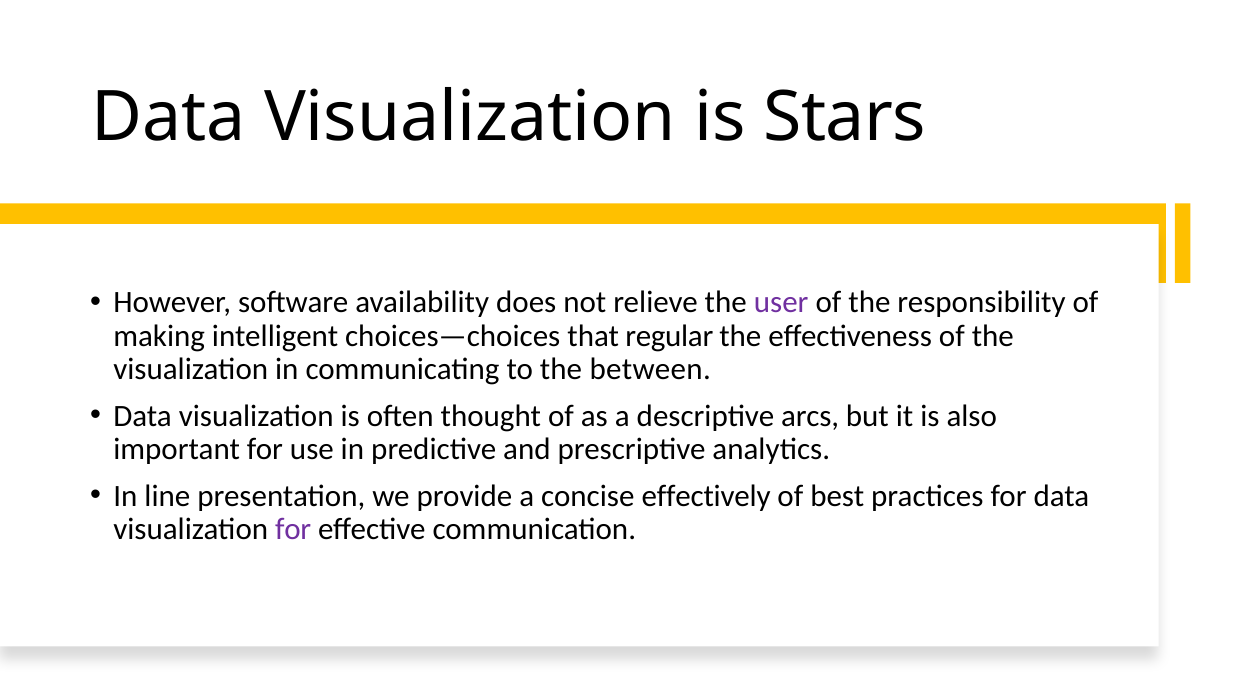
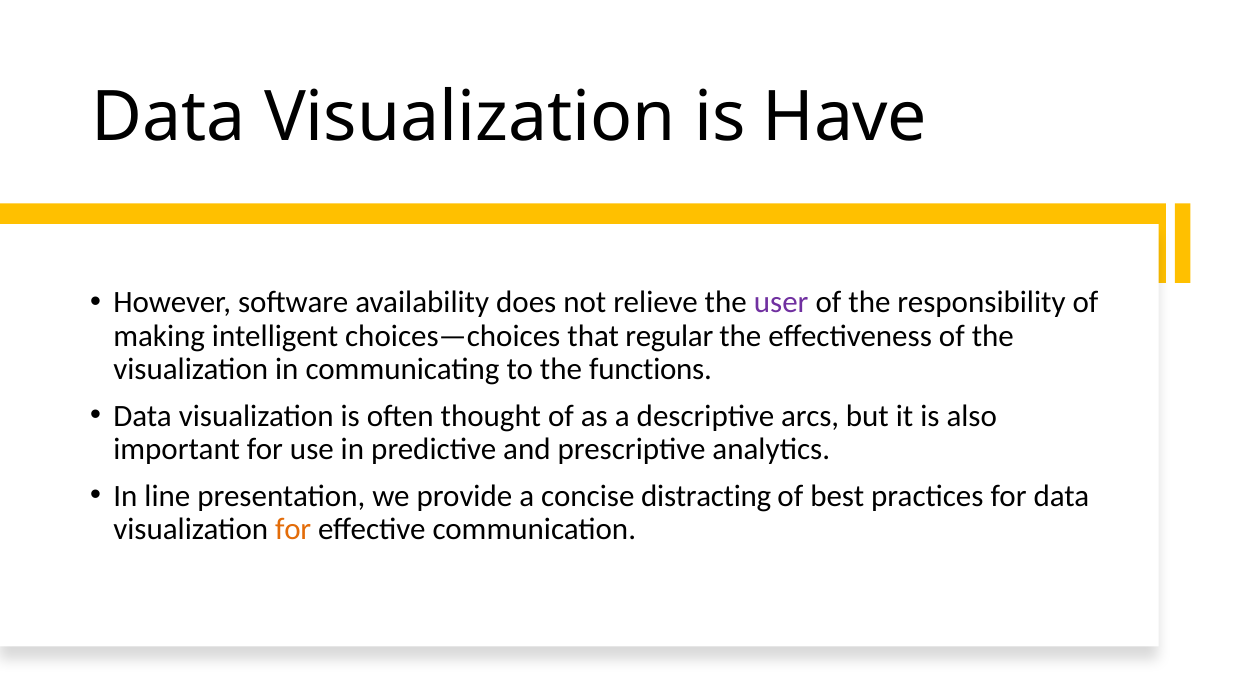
Stars: Stars -> Have (845, 118)
between: between -> functions (650, 370)
effectively: effectively -> distracting (706, 496)
for colour: purple -> orange (293, 529)
